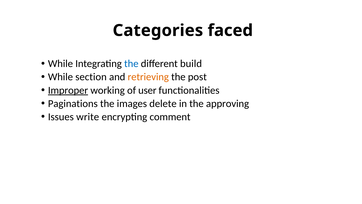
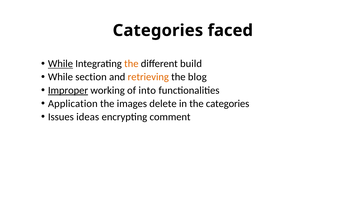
While underline: none -> present (60, 64)
the colour: blue -> orange (131, 64)
post: post -> blog (197, 77)
user: user -> into (147, 90)
Paginations: Paginations -> Application (73, 103)
the approving: approving -> categories (228, 103)
write: write -> ideas (88, 117)
